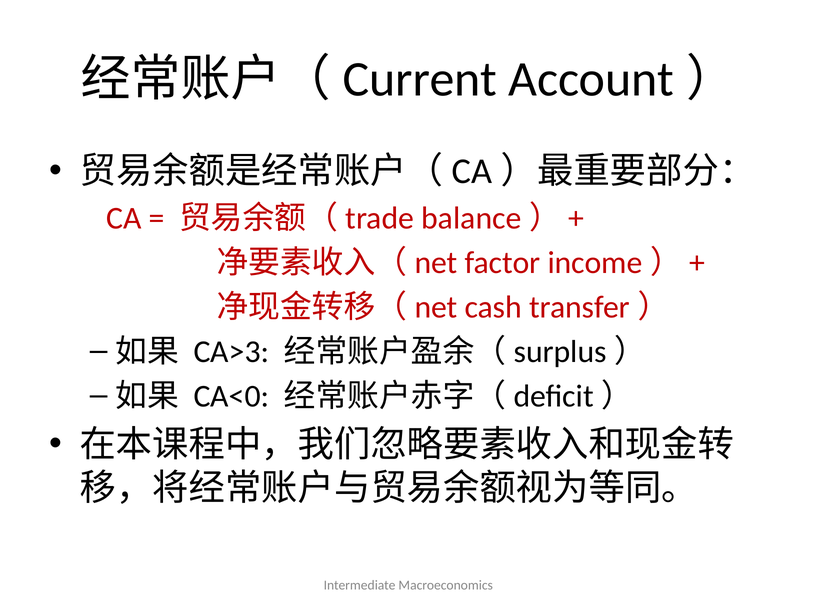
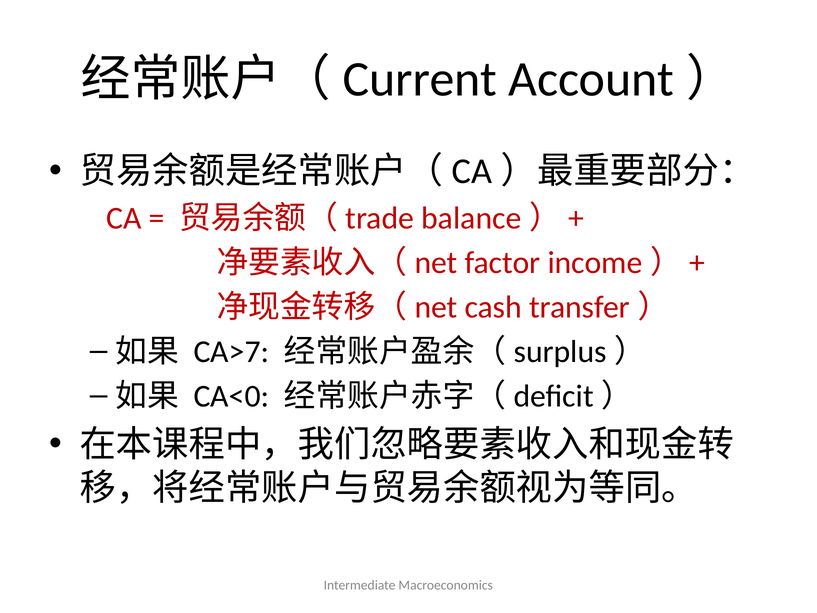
CA>3: CA>3 -> CA>7 (231, 352)
